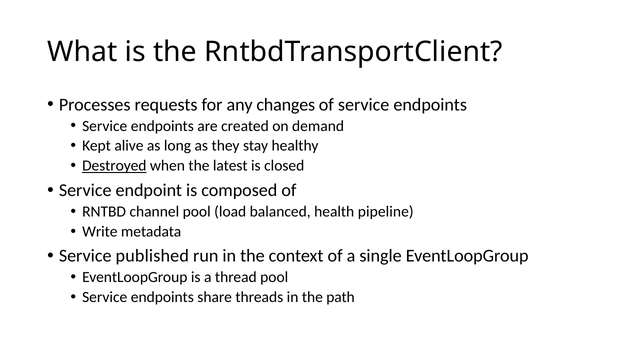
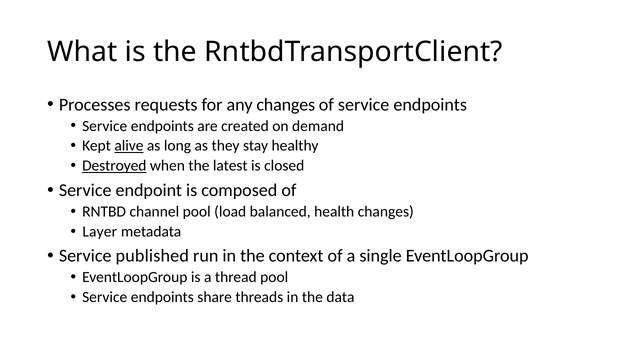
alive underline: none -> present (129, 146)
health pipeline: pipeline -> changes (386, 212)
Write: Write -> Layer (100, 232)
path: path -> data (340, 298)
